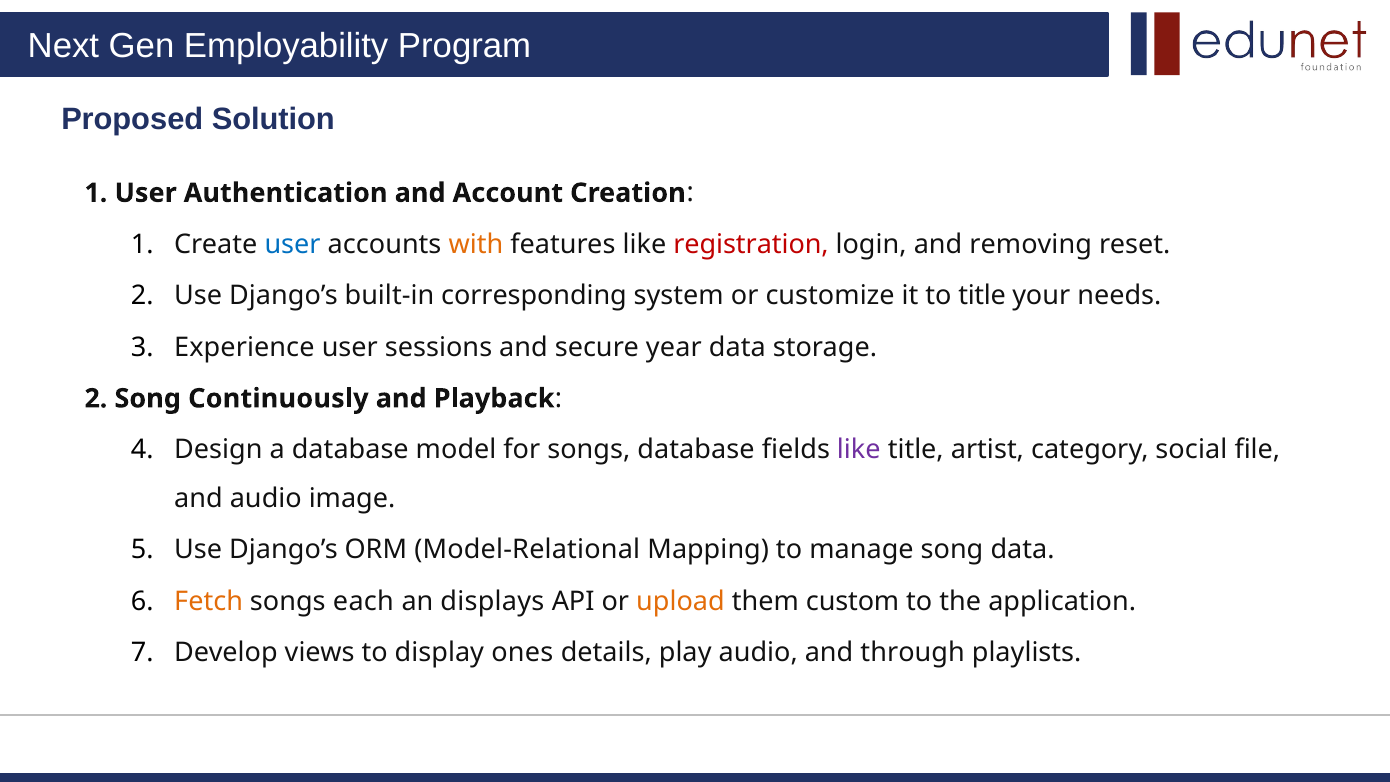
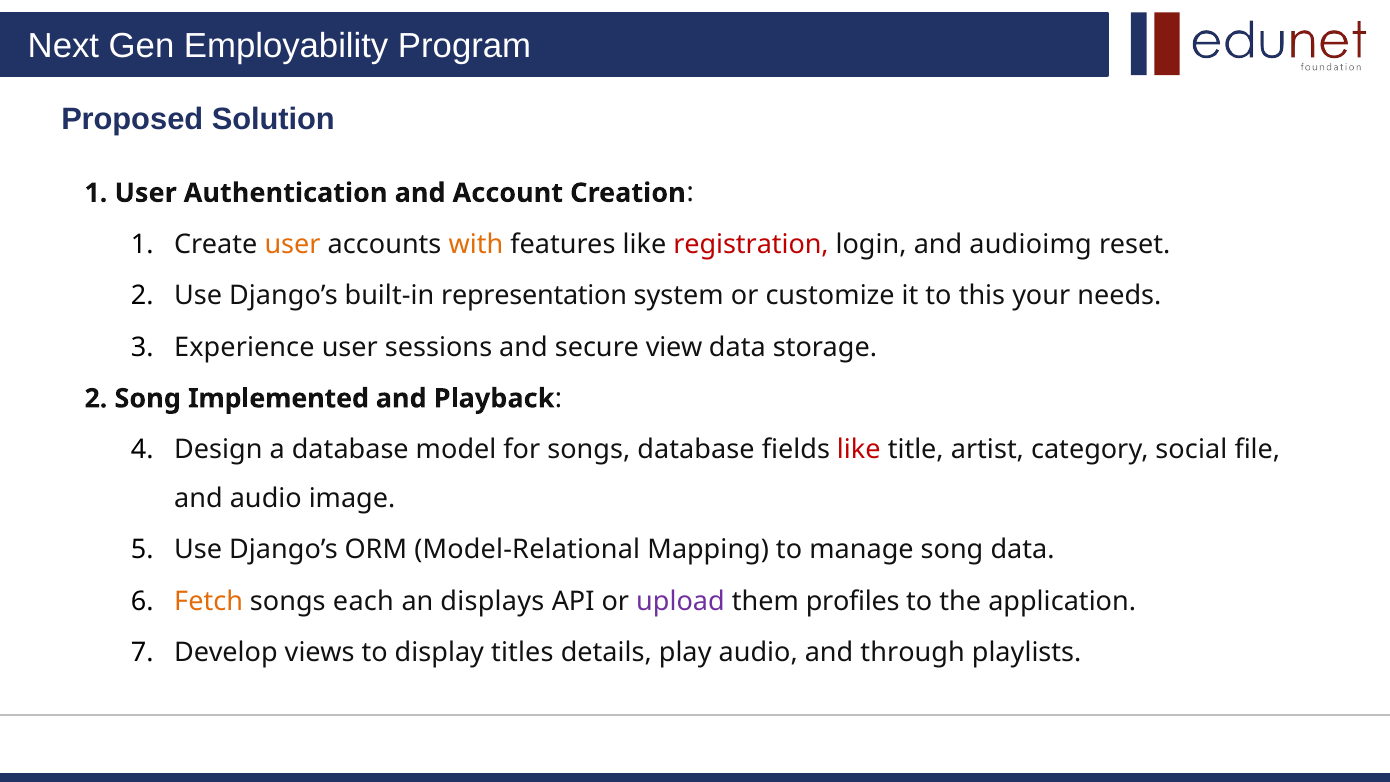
user colour: blue -> orange (293, 244)
removing: removing -> audioimg (1031, 244)
corresponding: corresponding -> representation (534, 296)
to title: title -> this (982, 296)
year: year -> view (674, 347)
Continuously: Continuously -> Implemented (279, 399)
like colour: purple -> red (859, 450)
upload colour: orange -> purple (681, 601)
custom: custom -> profiles (853, 601)
ones: ones -> titles (522, 653)
